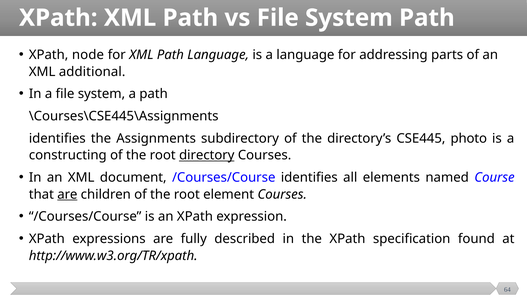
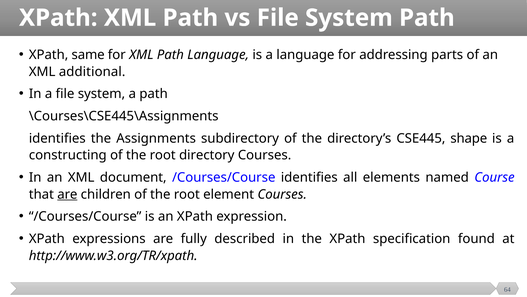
node: node -> same (88, 55)
photo: photo -> shape (469, 138)
directory underline: present -> none (207, 155)
